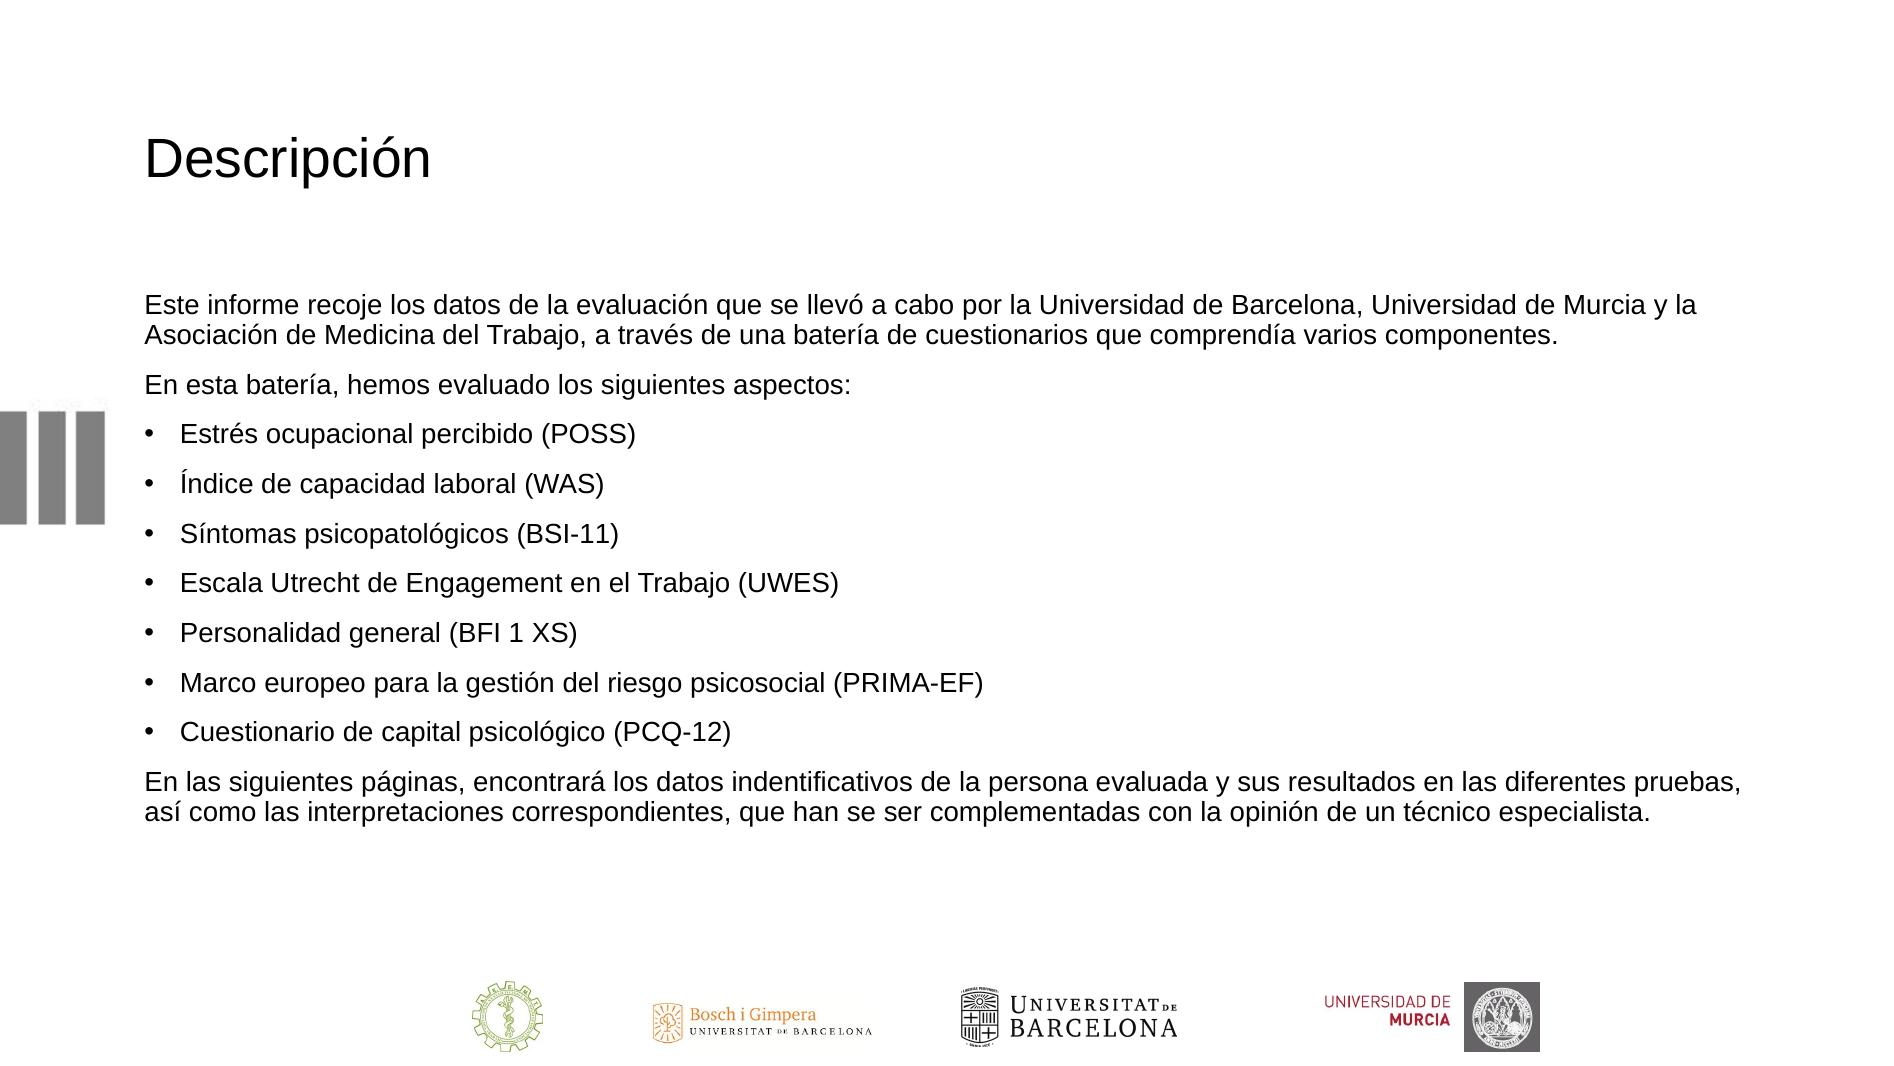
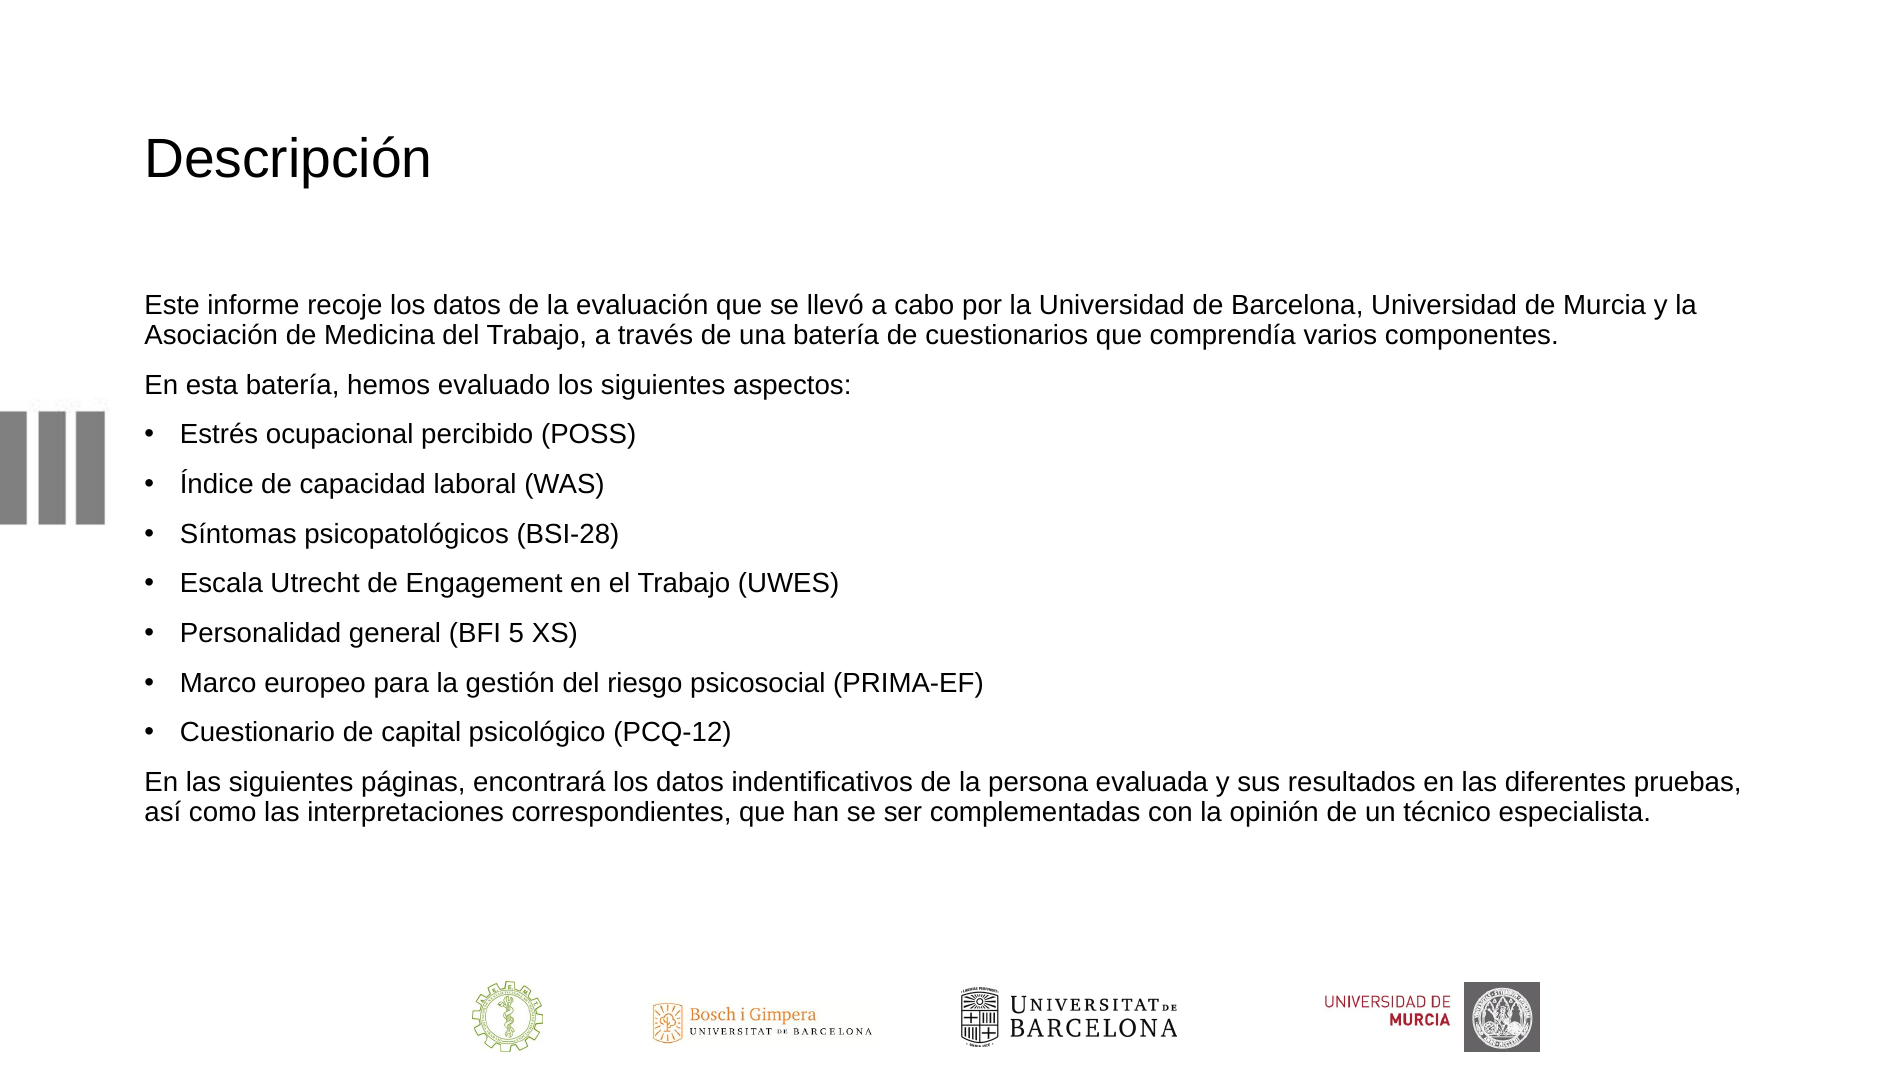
BSI-11: BSI-11 -> BSI-28 (568, 534)
1: 1 -> 5 (516, 633)
